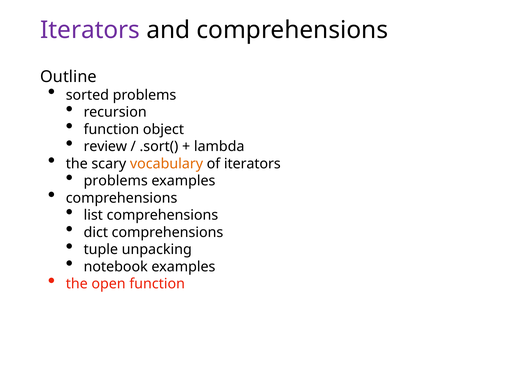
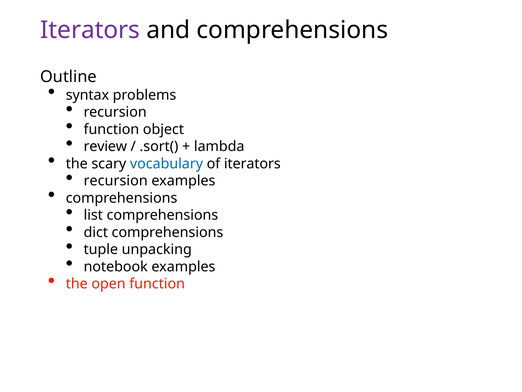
sorted: sorted -> syntax (87, 95)
vocabulary colour: orange -> blue (166, 163)
problems: problems -> recursion (116, 181)
